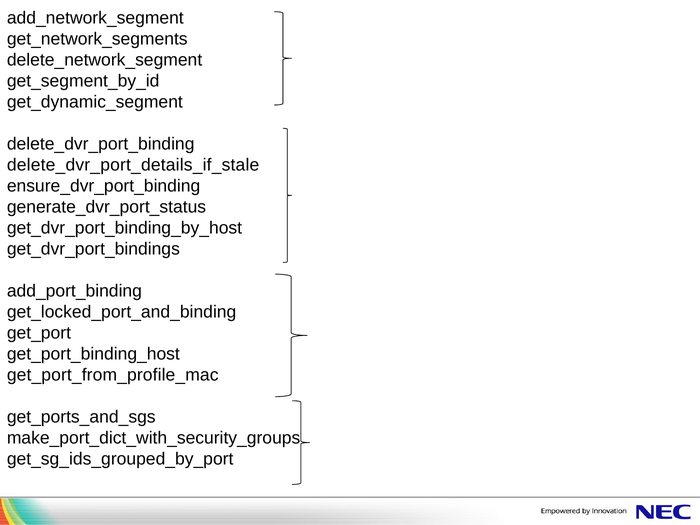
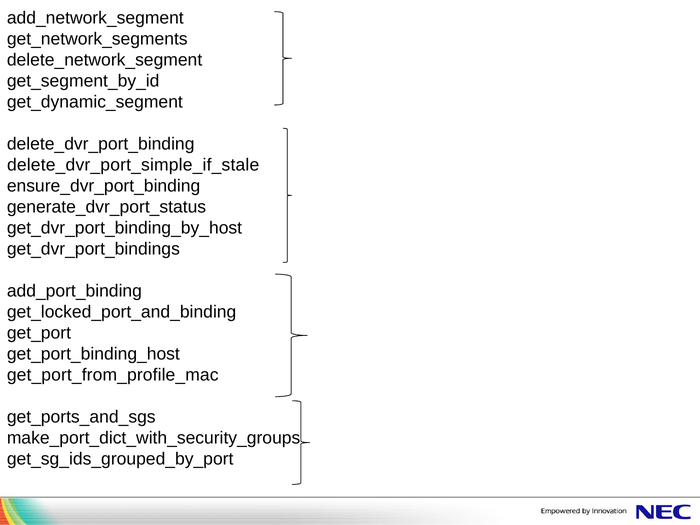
delete_dvr_port_details_if_stale: delete_dvr_port_details_if_stale -> delete_dvr_port_simple_if_stale (133, 165)
